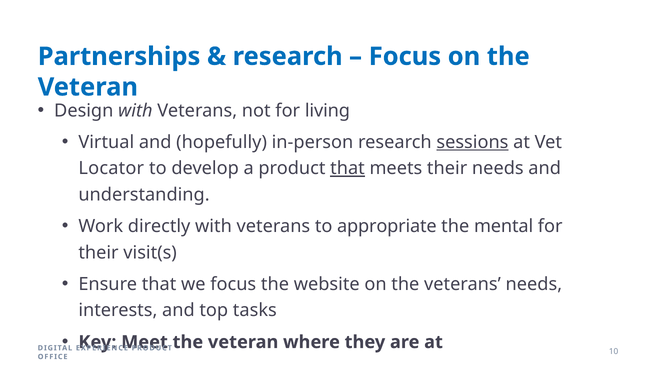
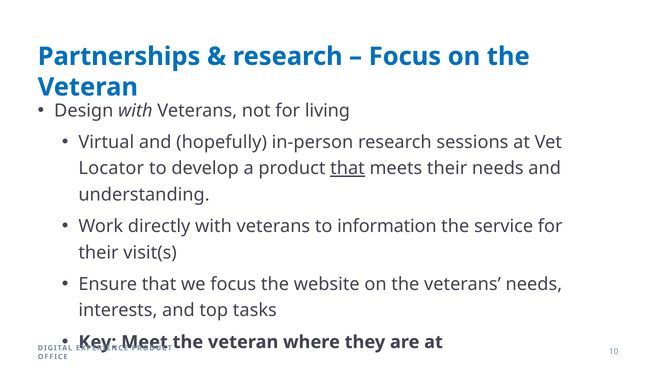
sessions underline: present -> none (472, 142)
appropriate: appropriate -> information (387, 226)
mental: mental -> service (504, 226)
